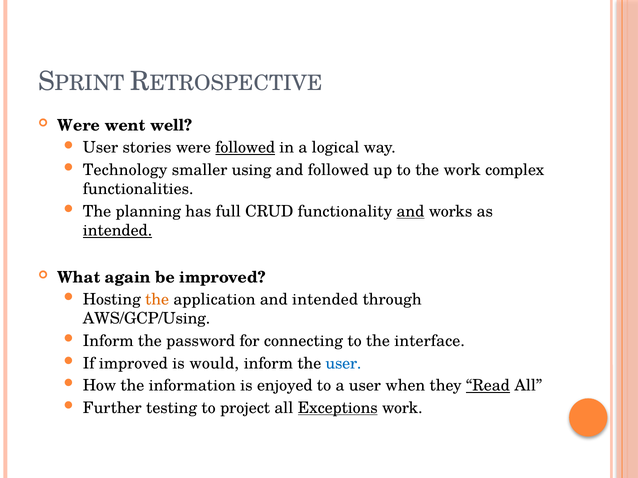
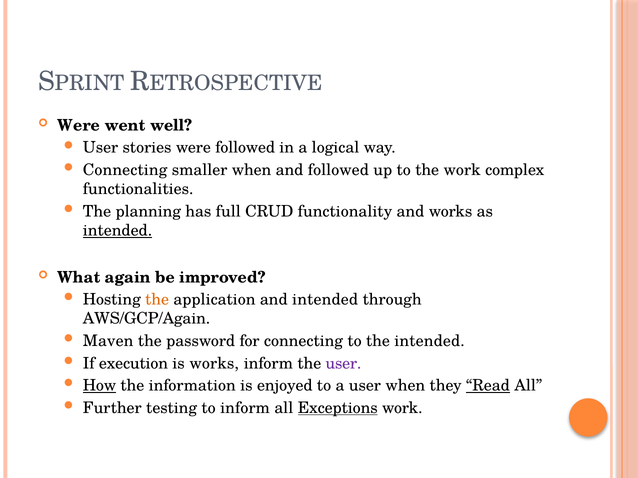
followed underline: present -> none (245, 148)
Technology: Technology -> Connecting (125, 170)
smaller using: using -> when (252, 170)
and underline: present -> none (410, 212)
AWS/GCP/Using: AWS/GCP/Using -> AWS/GCP/Again (147, 319)
Inform: Inform -> Maven (108, 341)
the interface: interface -> intended (430, 341)
If improved: improved -> execution (133, 364)
is would: would -> works (214, 364)
user colour: blue -> purple (343, 364)
How underline: none -> present (100, 386)
to project: project -> inform (245, 408)
